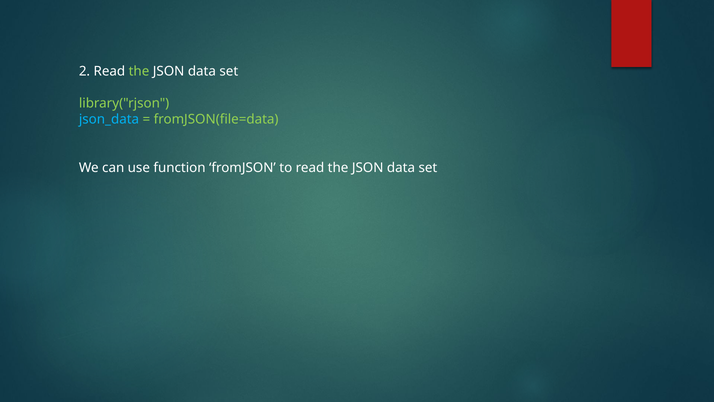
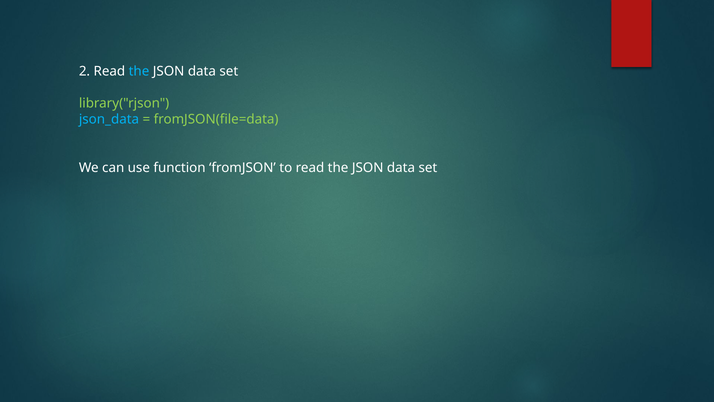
the colour: light green -> light blue (139, 71)
